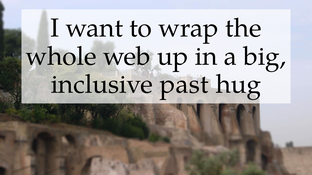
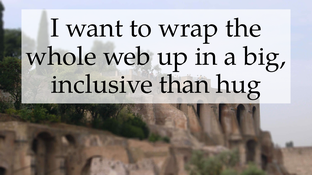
past: past -> than (184, 84)
